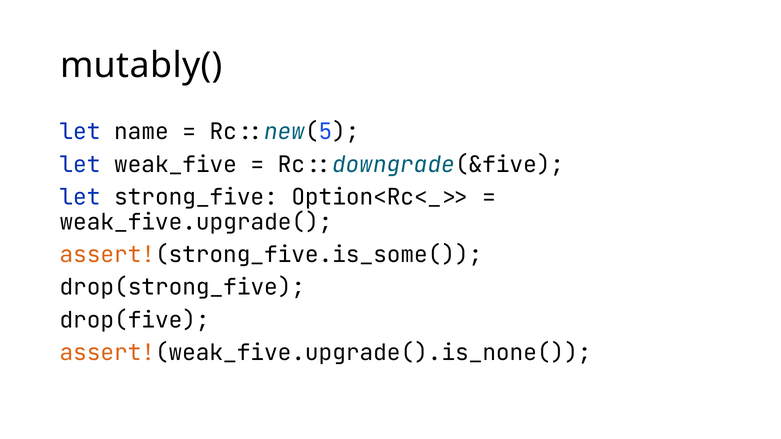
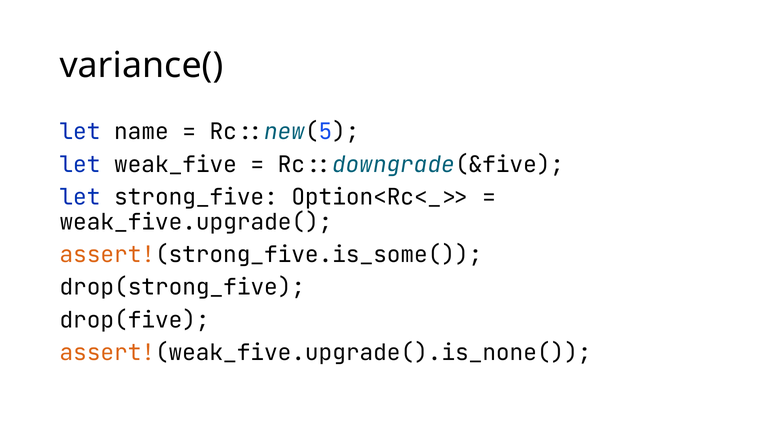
mutably(: mutably( -> variance( (142, 66)
